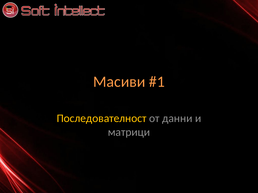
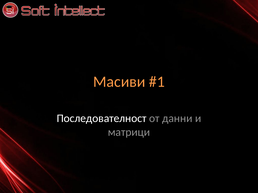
Последователност colour: yellow -> white (102, 119)
